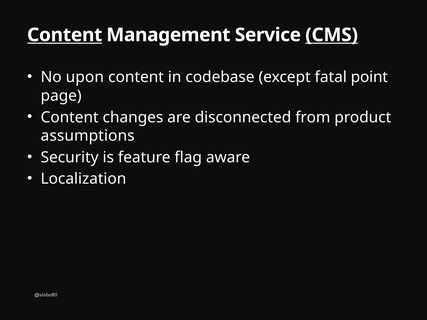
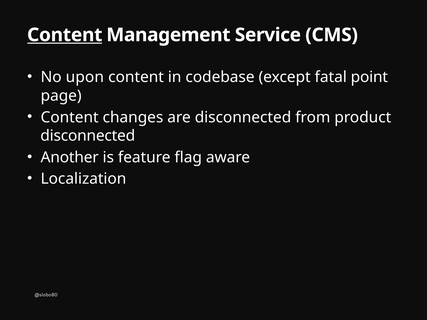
CMS underline: present -> none (332, 35)
assumptions: assumptions -> disconnected (88, 136)
Security: Security -> Another (70, 157)
